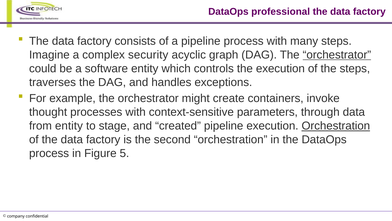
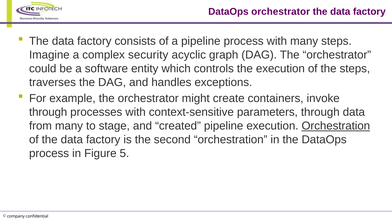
DataOps professional: professional -> orchestrator (281, 12)
orchestrator underline: present -> none (337, 55)
thought: thought -> through (48, 112)
from entity: entity -> many (69, 126)
